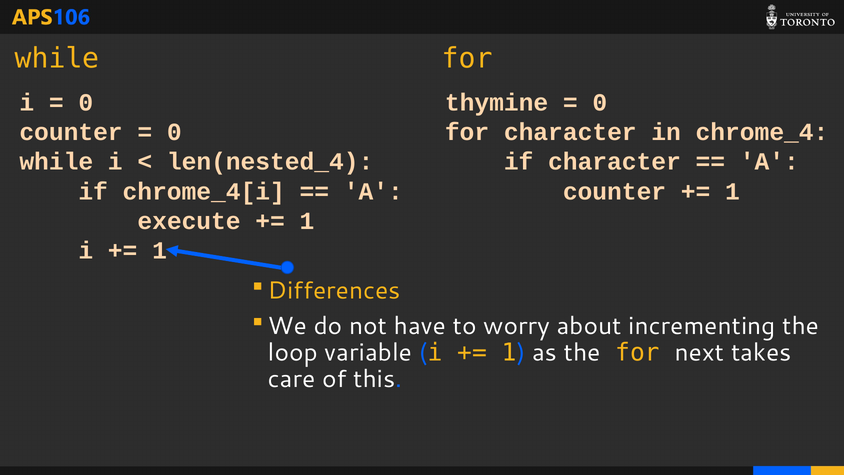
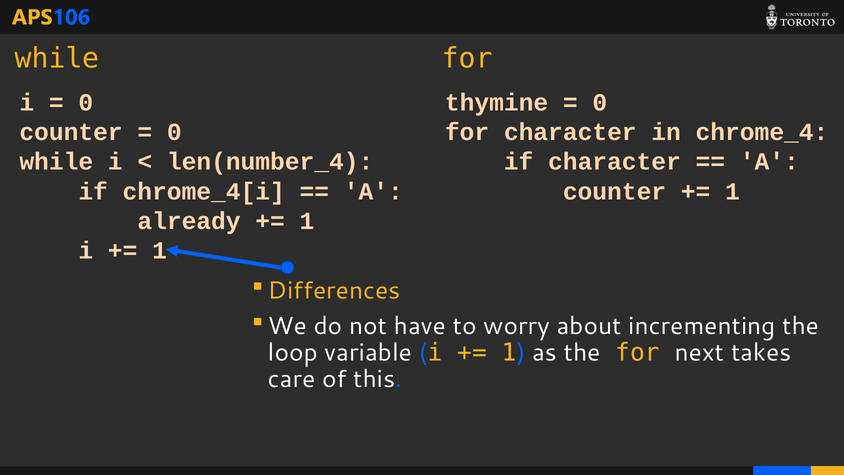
len(nested_4: len(nested_4 -> len(number_4 (270, 162)
execute: execute -> already (189, 221)
